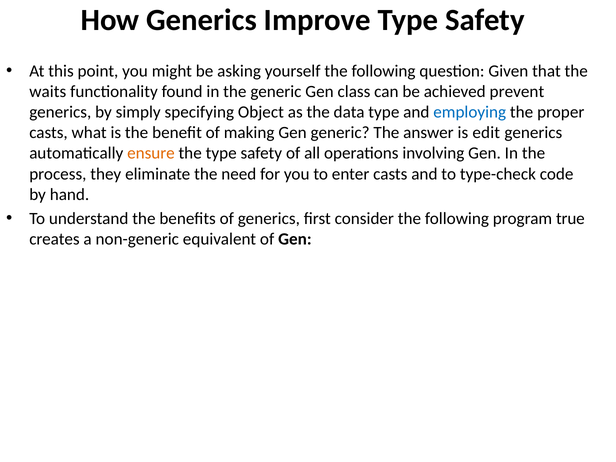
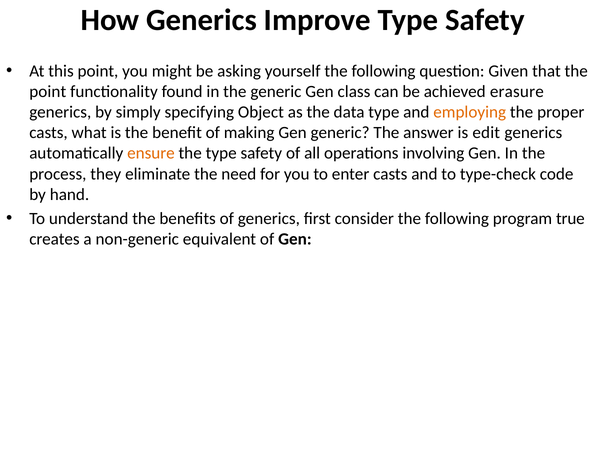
waits: waits -> point (48, 92)
prevent: prevent -> erasure (517, 92)
employing colour: blue -> orange (470, 112)
